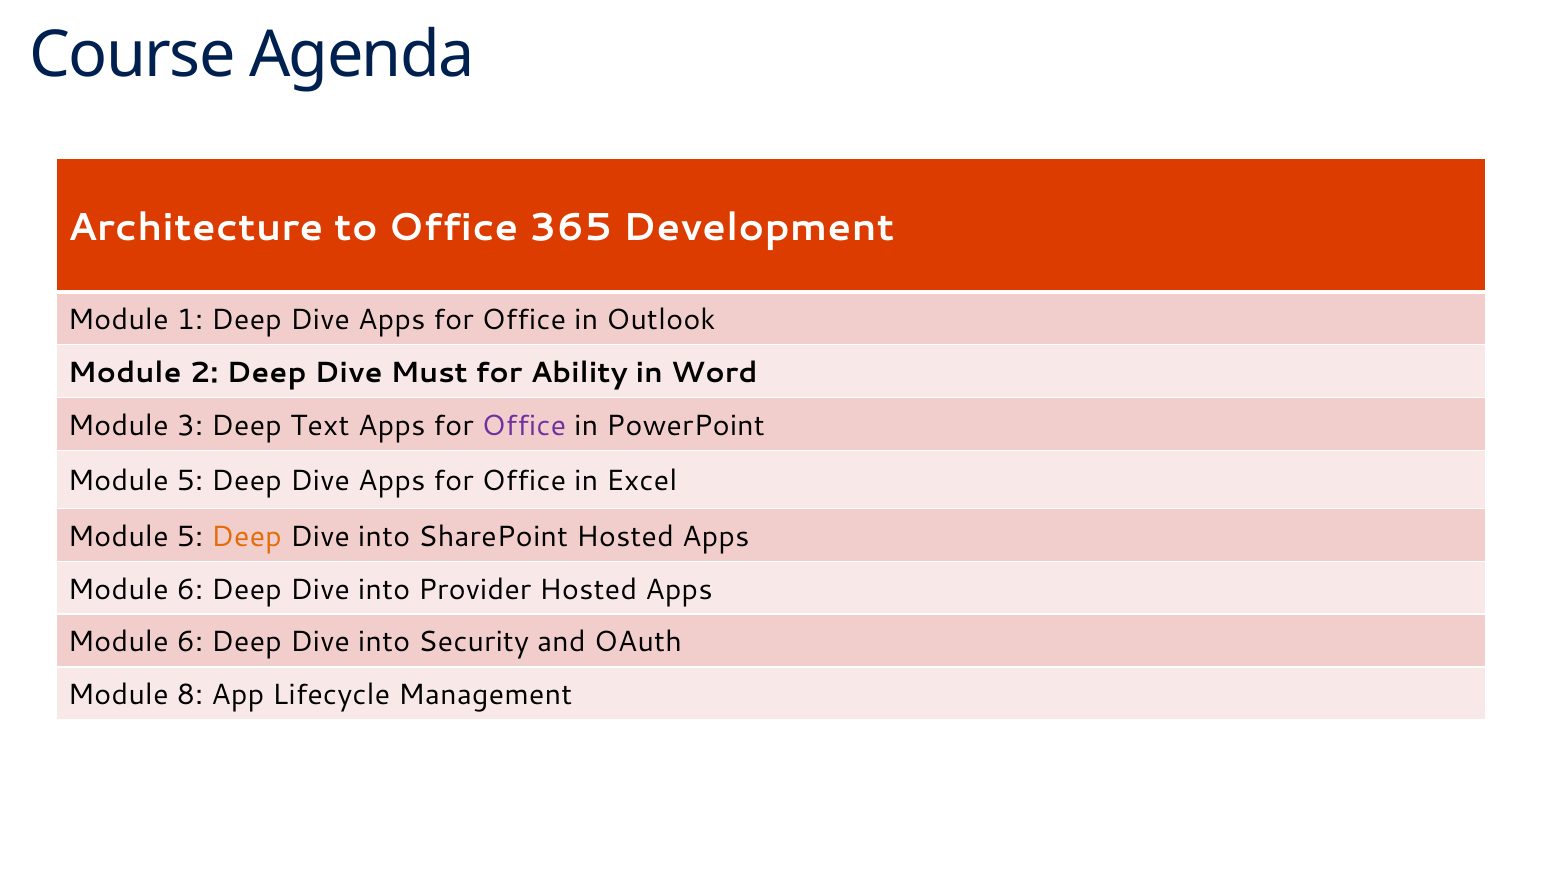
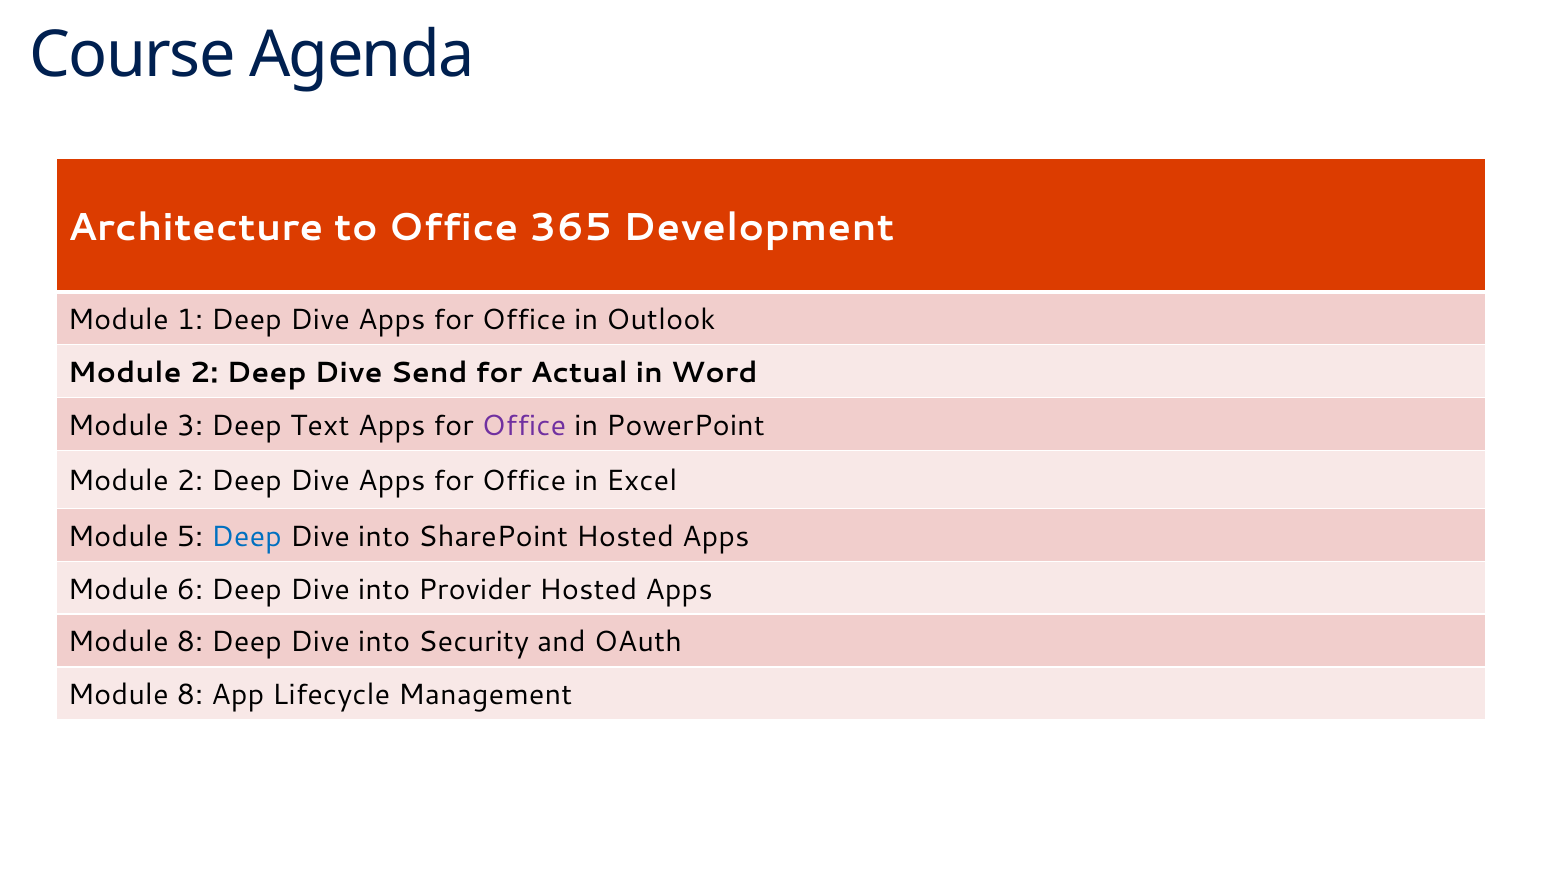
Must: Must -> Send (429, 373)
Ability: Ability -> Actual (579, 373)
5: 5 -> 2 (190, 481)
Deep colour: orange -> blue (247, 537)
6: 6 -> 8 (190, 642)
